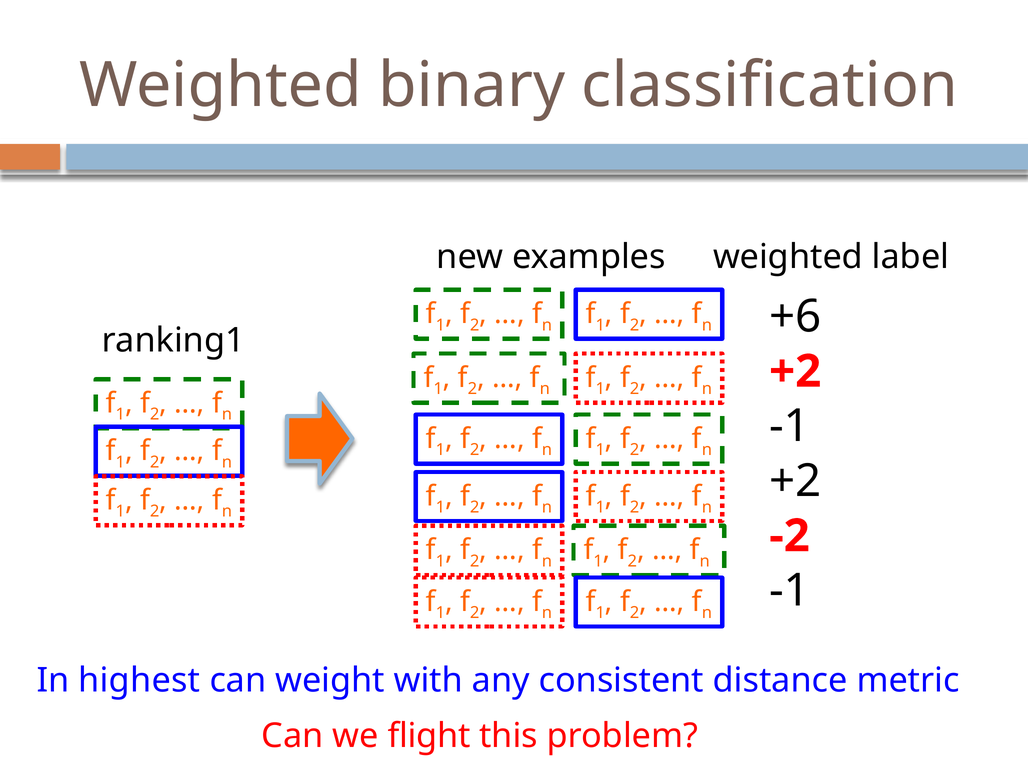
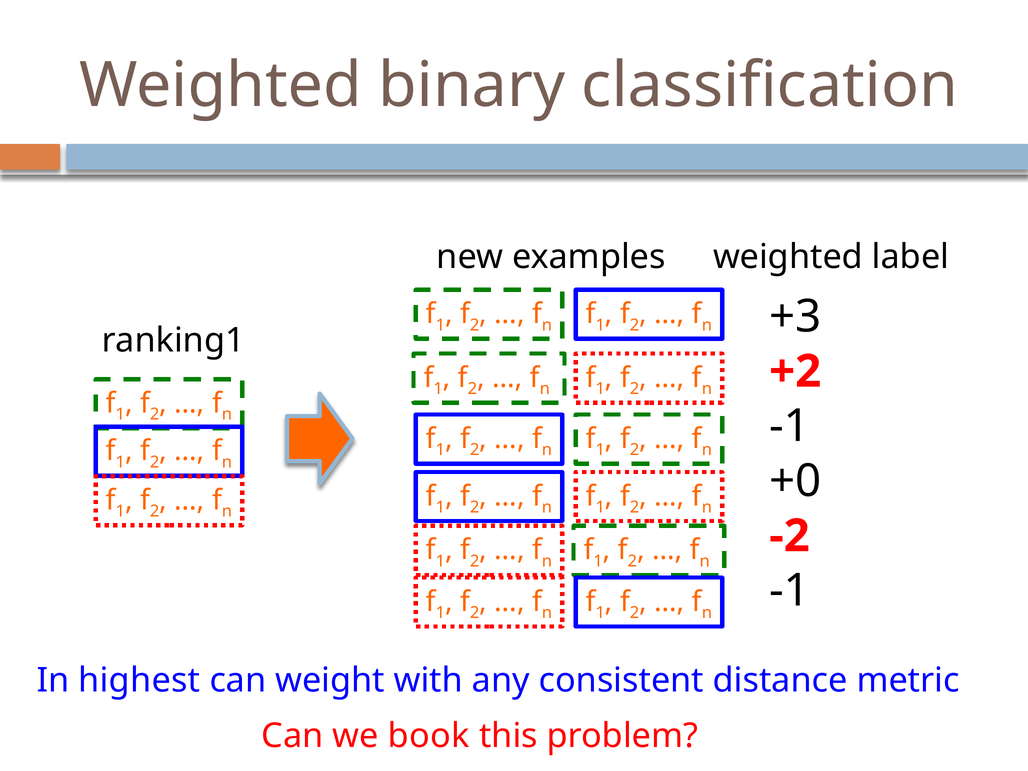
+6: +6 -> +3 (795, 317)
+2: +2 -> +0 (795, 481)
flight: flight -> book (429, 736)
